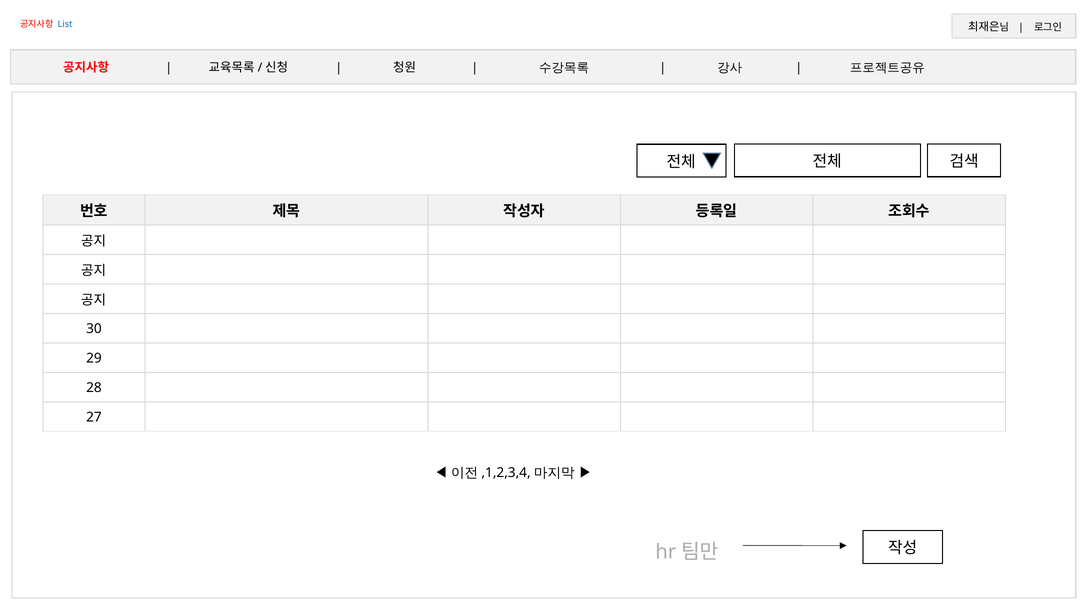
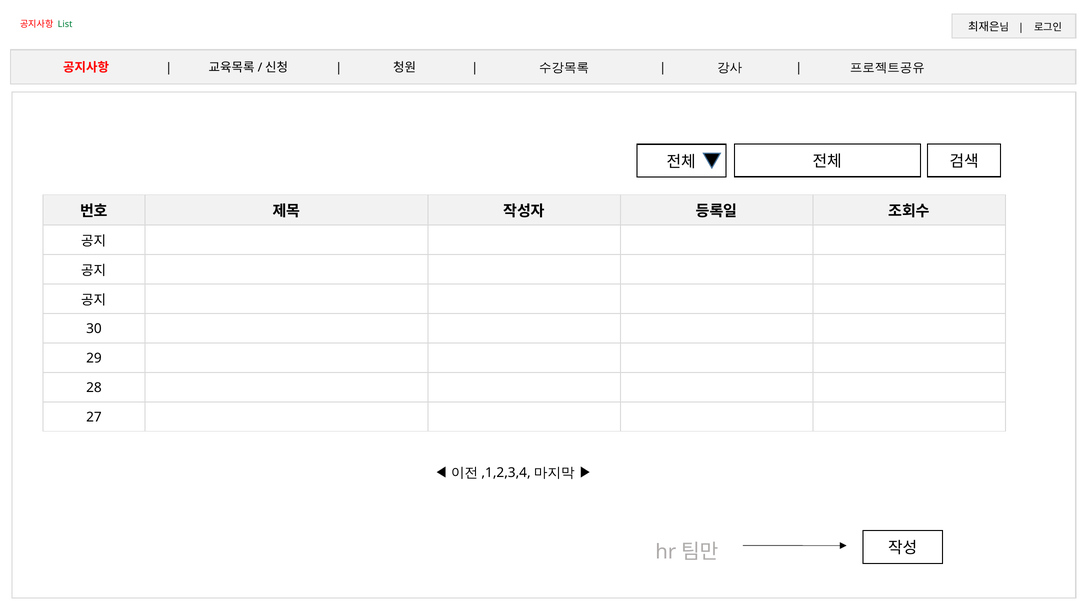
List colour: blue -> green (65, 24)
